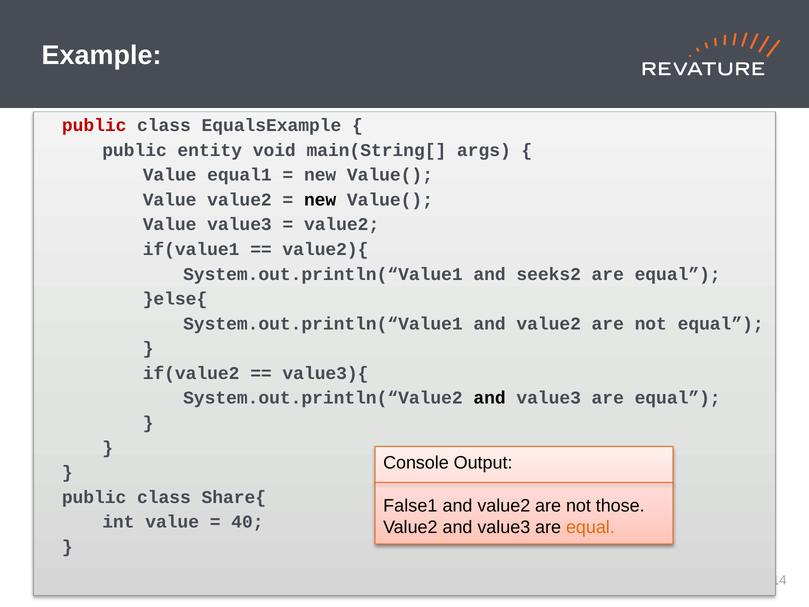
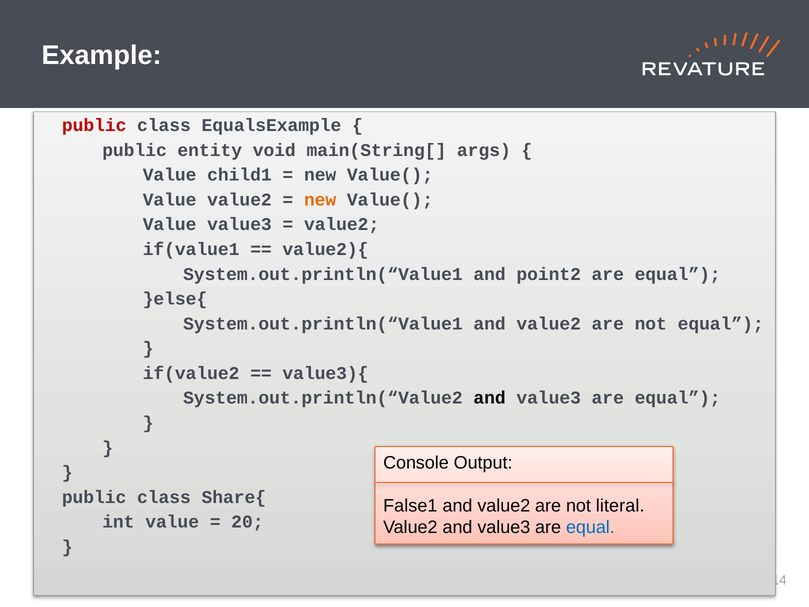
equal1: equal1 -> child1 (239, 175)
new colour: black -> orange (320, 200)
seeks2: seeks2 -> point2 (549, 274)
those: those -> literal (620, 506)
40: 40 -> 20 (247, 522)
equal colour: orange -> blue (590, 527)
